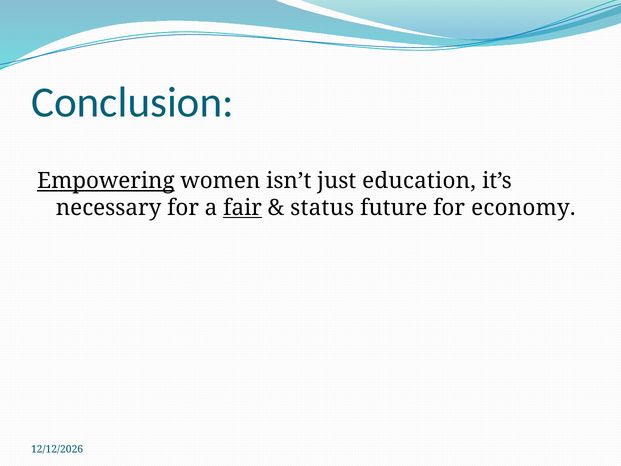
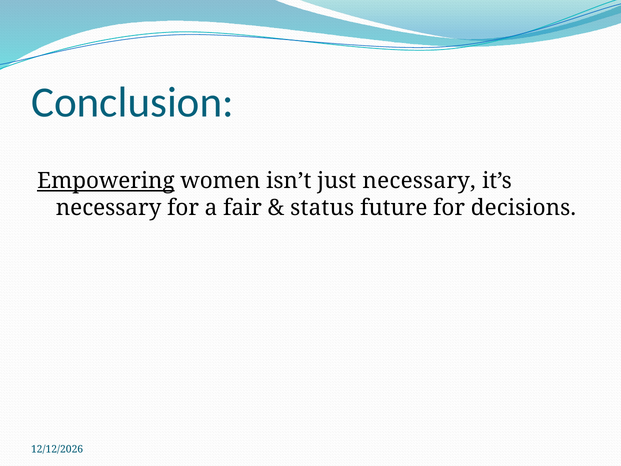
just education: education -> necessary (419, 181)
fair underline: present -> none (243, 208)
economy: economy -> decisions (523, 208)
